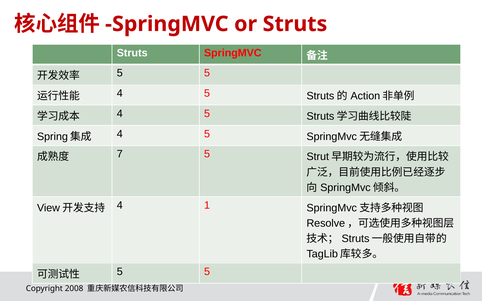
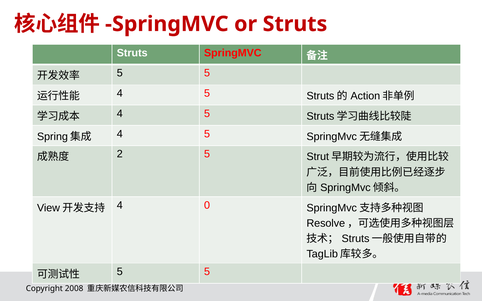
7: 7 -> 2 (120, 154)
1: 1 -> 0 (207, 205)
